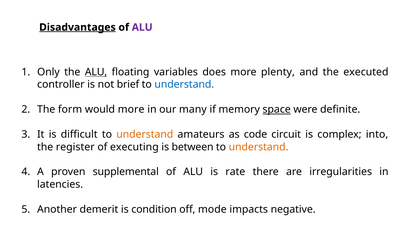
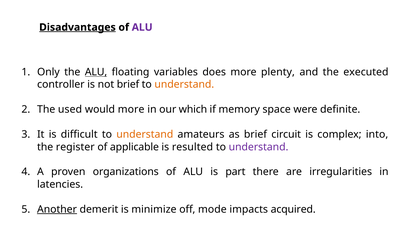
understand colour: blue -> orange (184, 85)
form: form -> used (70, 110)
many: many -> which (193, 110)
space underline: present -> none (277, 110)
as code: code -> brief (255, 135)
executing: executing -> applicable (134, 147)
between: between -> resulted (192, 147)
understand colour: orange -> purple (259, 147)
supplemental: supplemental -> organizations (126, 172)
rate: rate -> part (235, 172)
Another underline: none -> present (57, 210)
condition: condition -> minimize (154, 210)
negative: negative -> acquired (293, 210)
